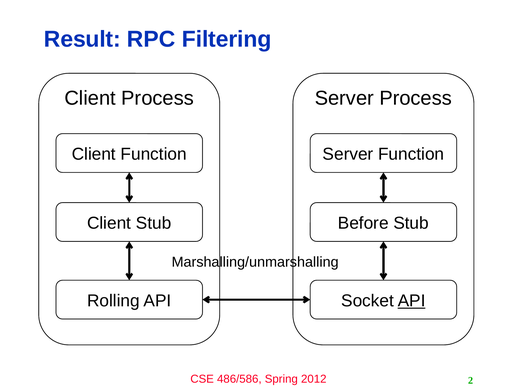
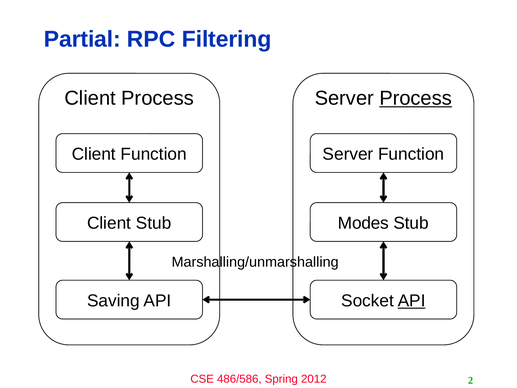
Result: Result -> Partial (82, 39)
Process underline: none -> present (416, 98)
Before: Before -> Modes (363, 223)
Rolling: Rolling -> Saving (113, 301)
